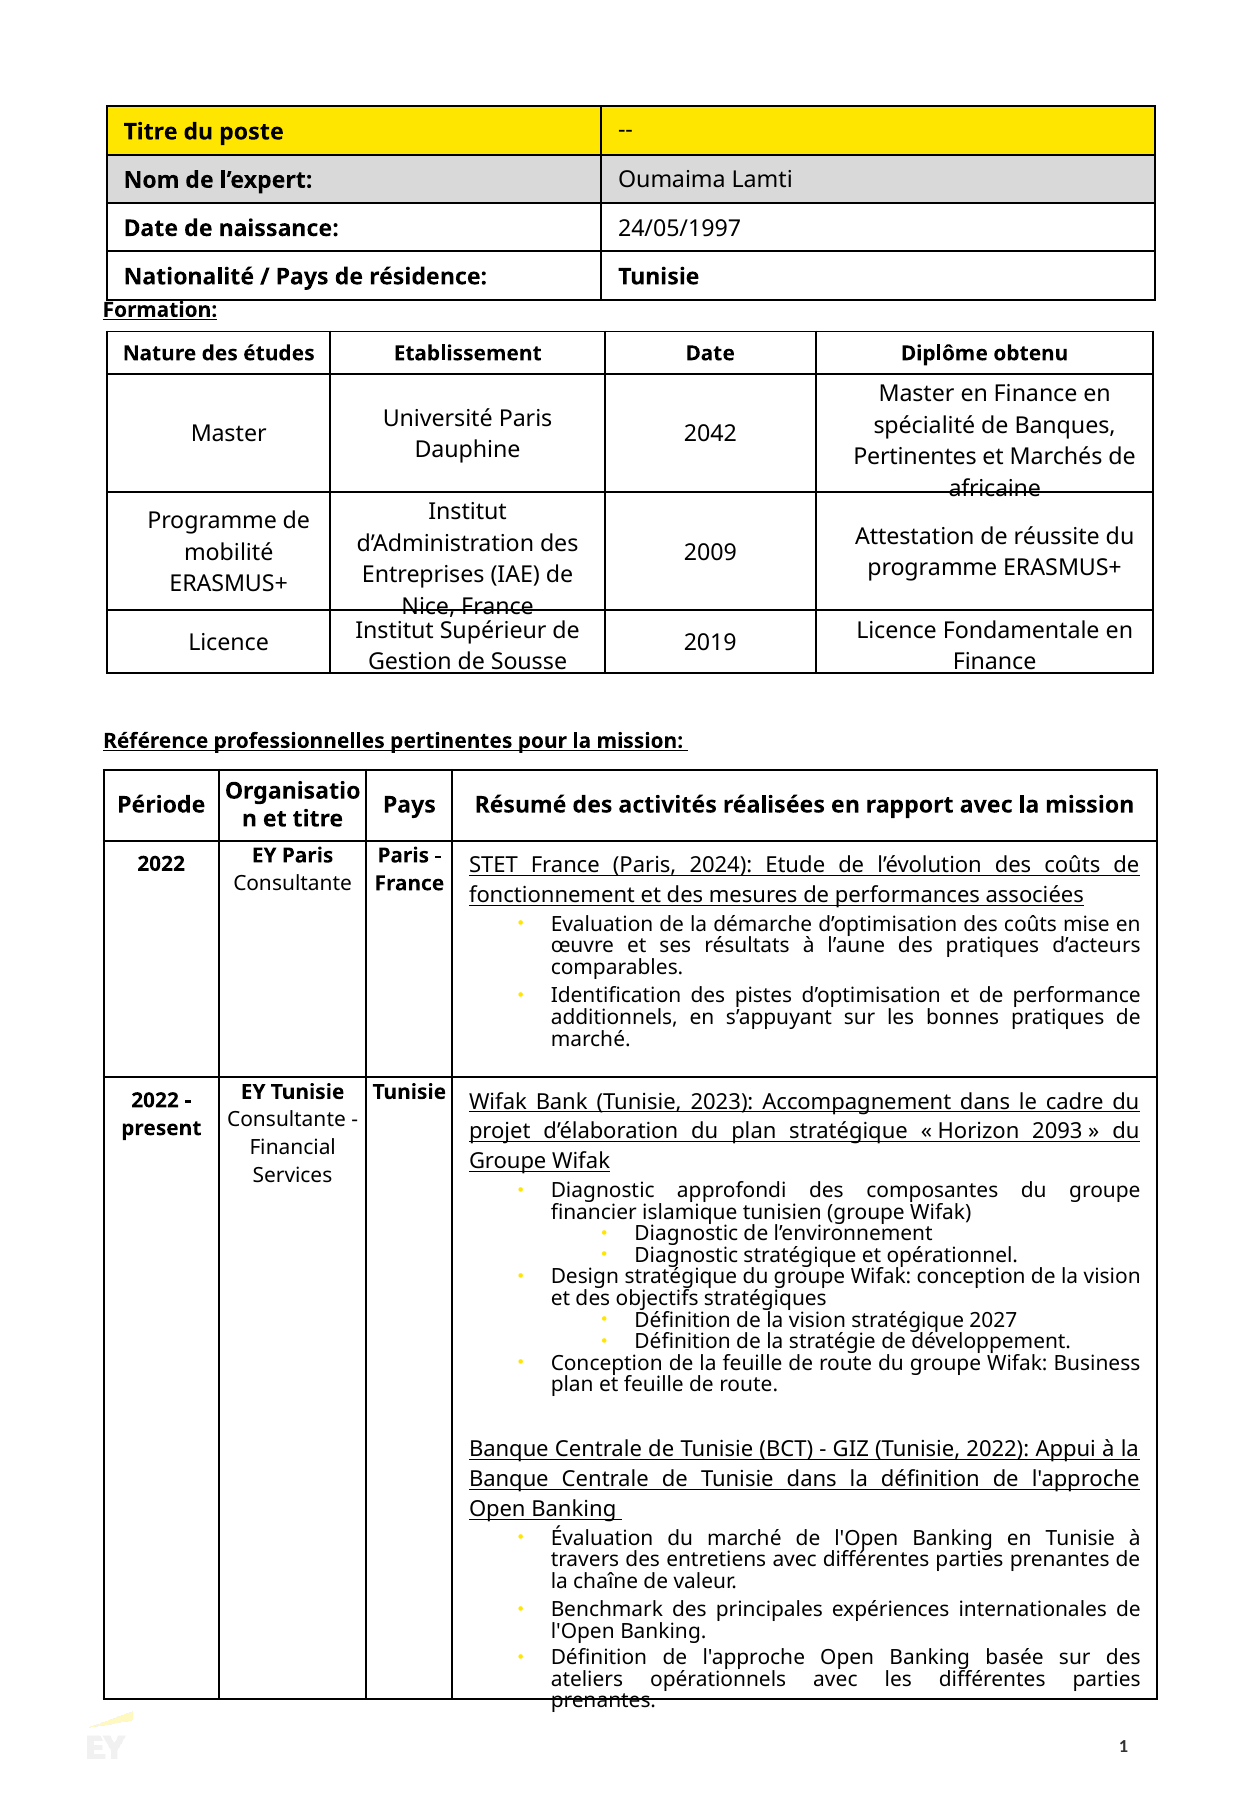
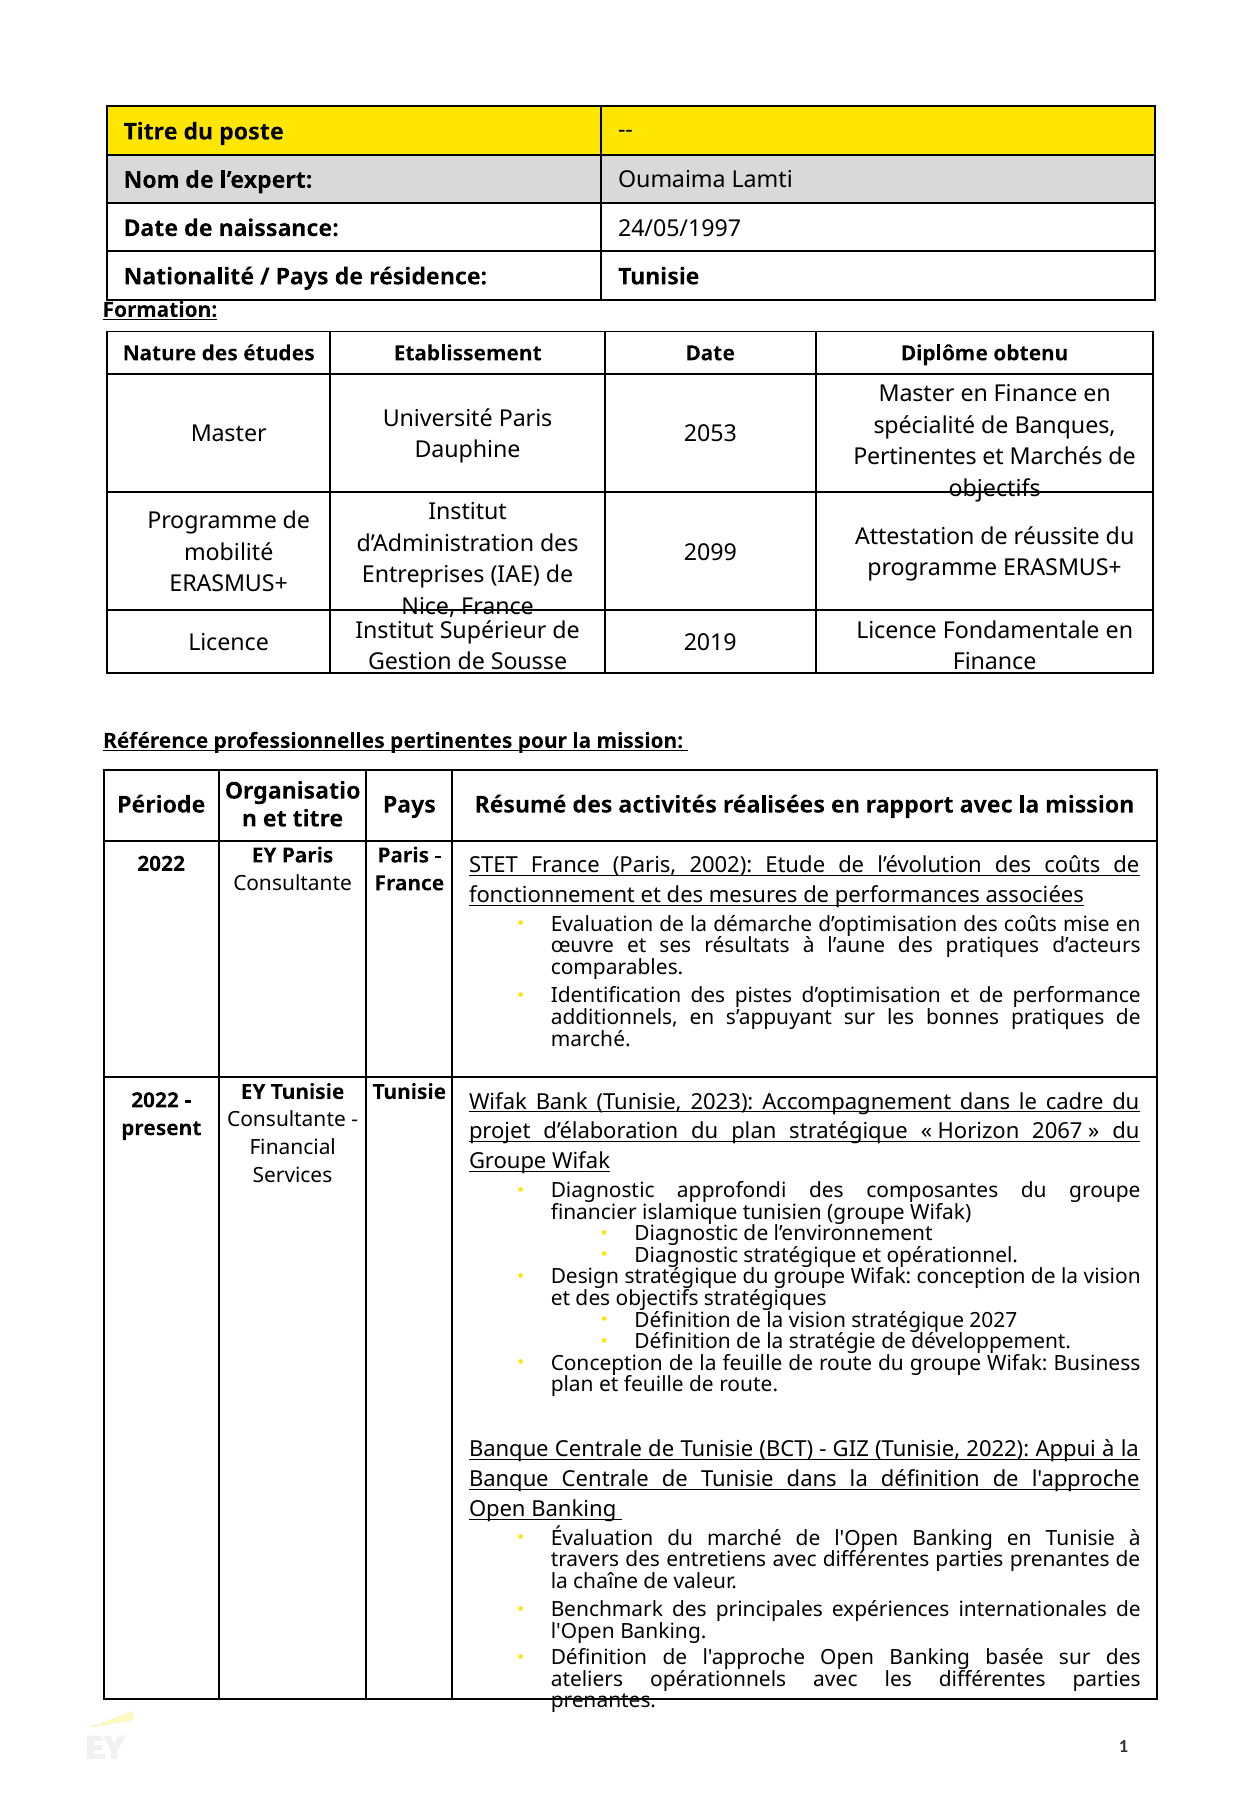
2042: 2042 -> 2053 (710, 434)
africaine: africaine -> objectifs (995, 489)
2009: 2009 -> 2099 (710, 553)
2024: 2024 -> 2002 (721, 865)
2093: 2093 -> 2067 (1057, 1132)
